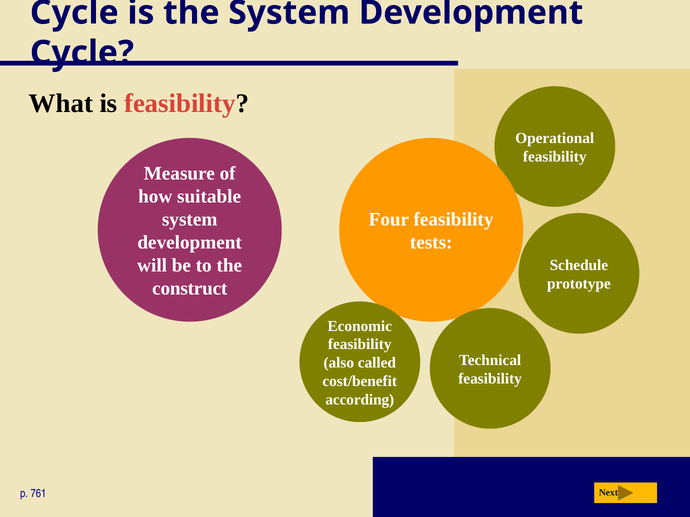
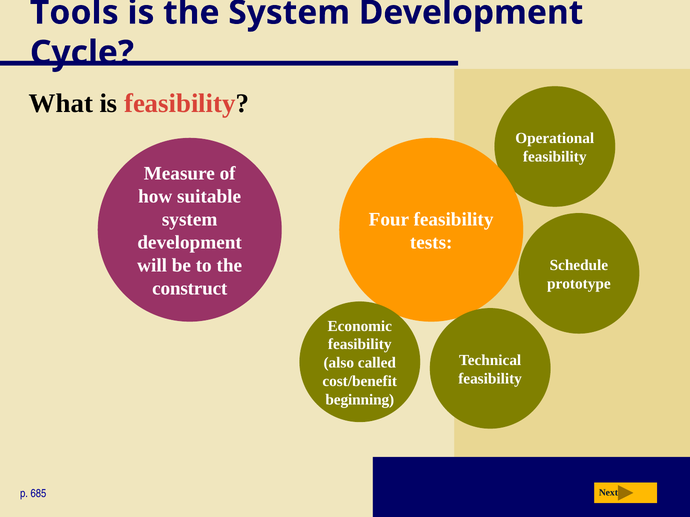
Cycle: Cycle -> Tools (74, 13)
according: according -> beginning (360, 400)
761: 761 -> 685 (38, 494)
